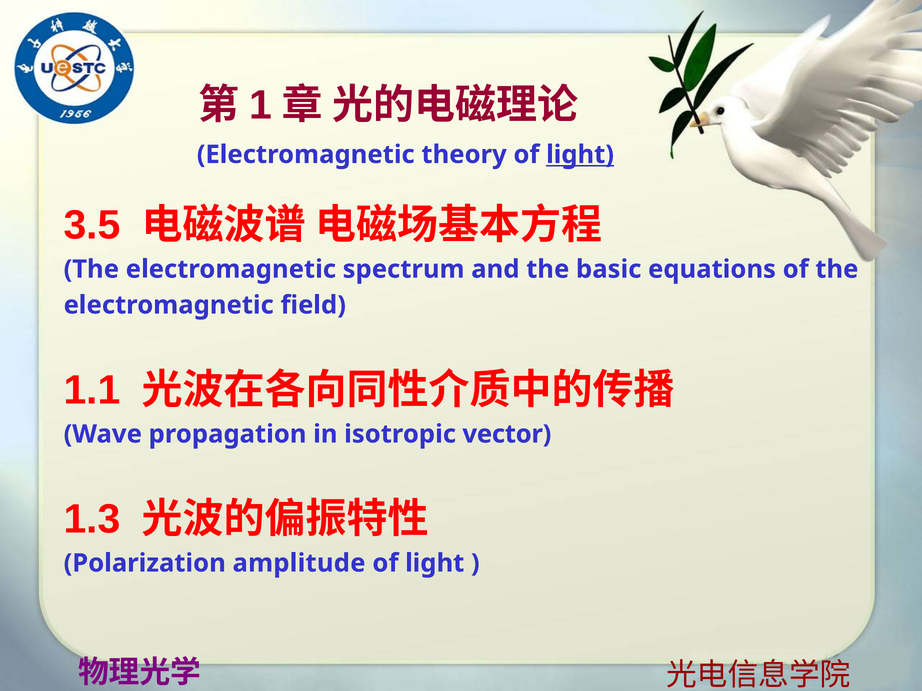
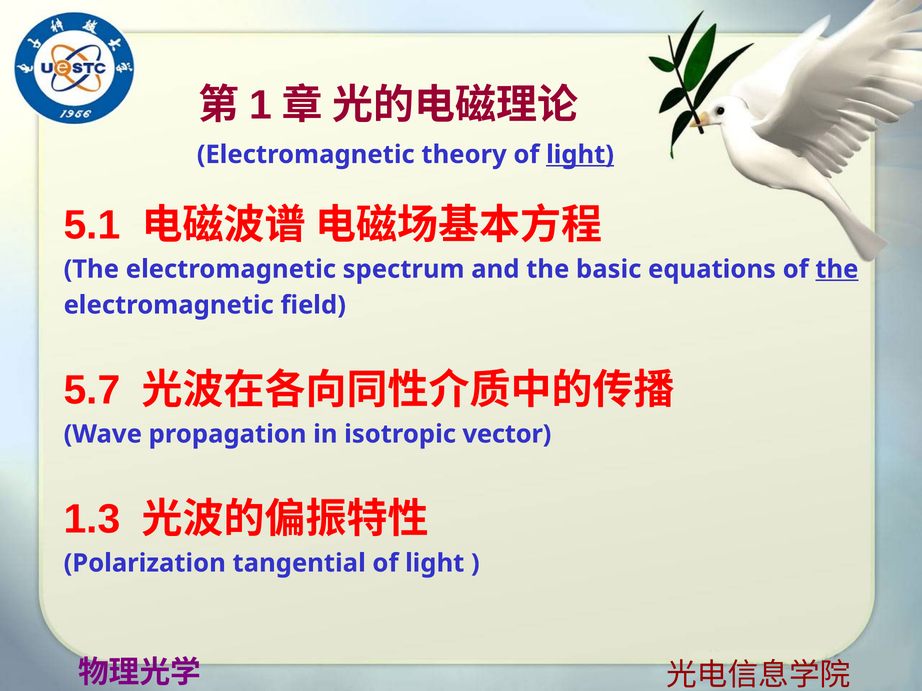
3.5: 3.5 -> 5.1 (92, 225)
the underline: none -> present (837, 269)
1.1: 1.1 -> 5.7 (92, 390)
amplitude: amplitude -> tangential (299, 564)
